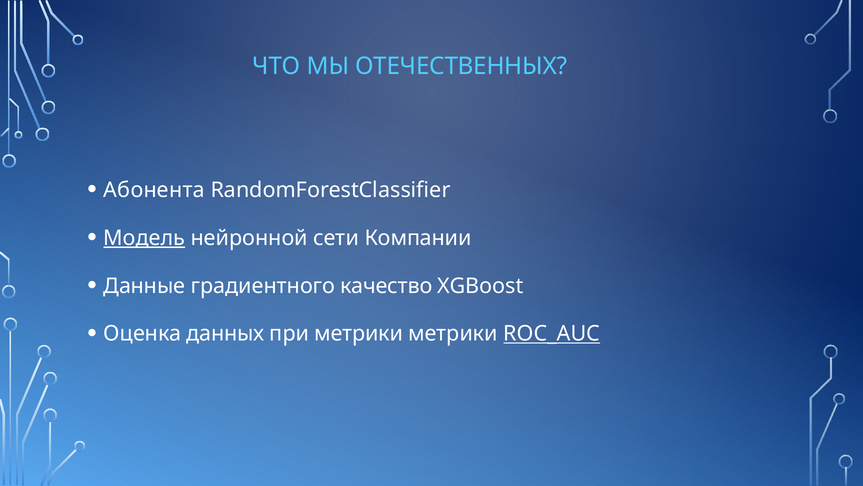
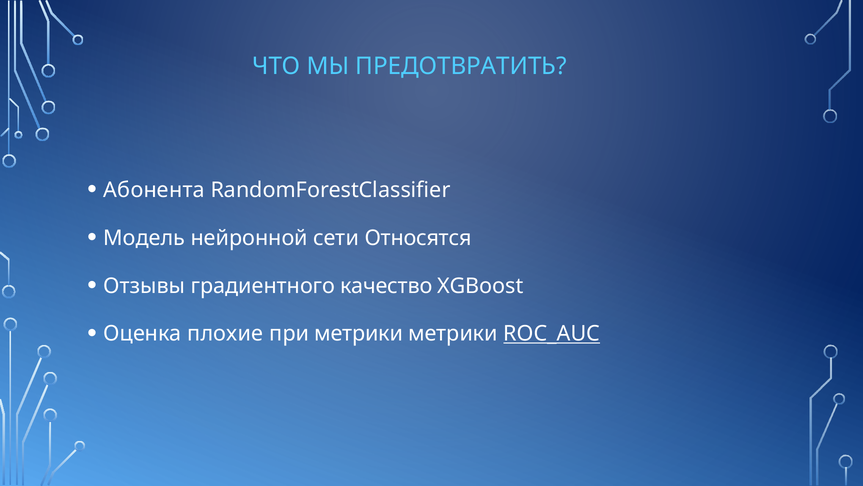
ОТЕЧЕСТВЕННЫХ: ОТЕЧЕСТВЕННЫХ -> ПРЕДОТВРАТИТЬ (461, 66)
Модель underline: present -> none (144, 238)
Компании: Компании -> Относятся (418, 238)
Данные: Данные -> Отзывы (144, 286)
данных: данных -> плохие (225, 333)
